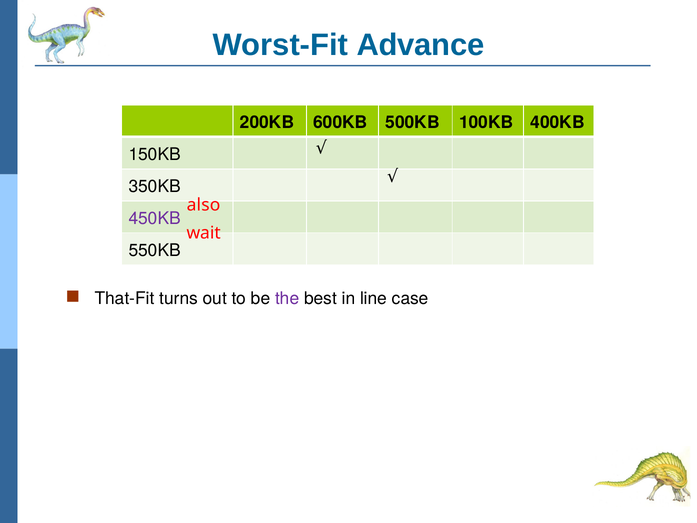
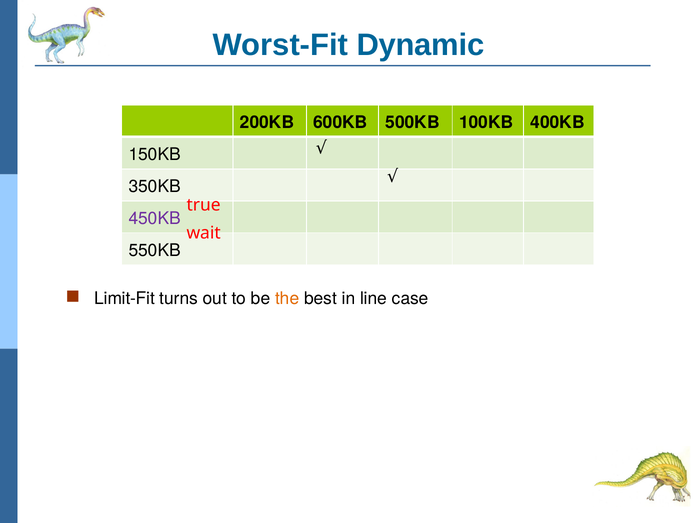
Advance: Advance -> Dynamic (420, 45)
also: also -> true (204, 205)
That-Fit: That-Fit -> Limit-Fit (125, 298)
the colour: purple -> orange (287, 298)
